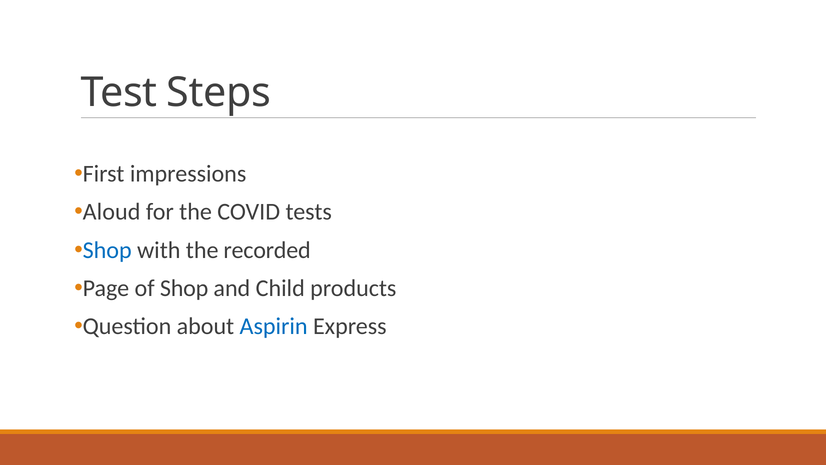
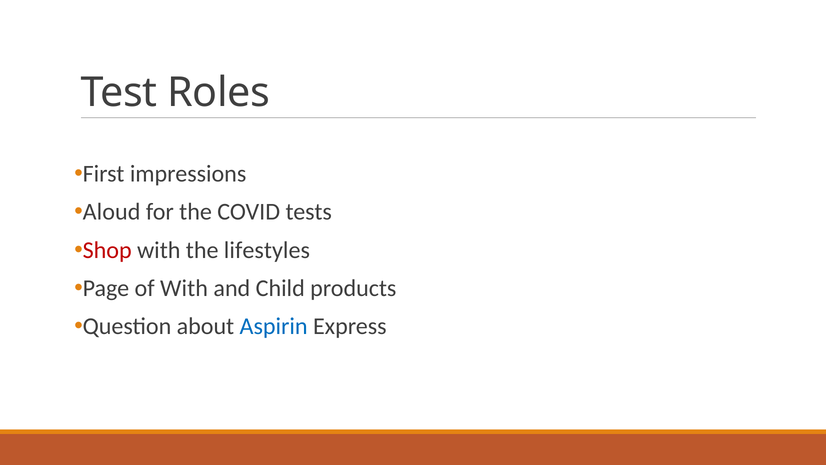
Steps: Steps -> Roles (219, 93)
Shop colour: blue -> red (107, 250)
recorded: recorded -> lifestyles (267, 250)
of Shop: Shop -> With (184, 288)
